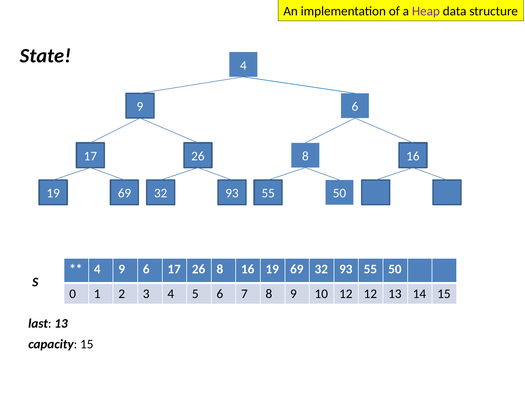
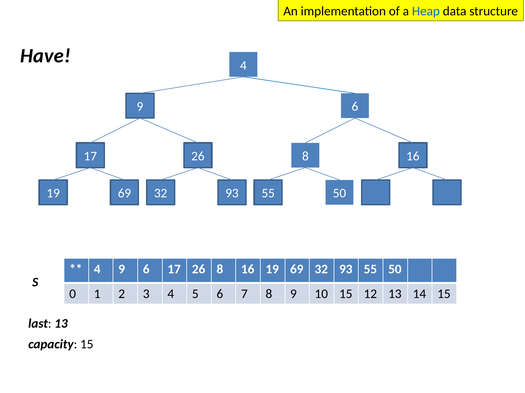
Heap colour: purple -> blue (426, 11)
State: State -> Have (45, 56)
10 12: 12 -> 15 (346, 294)
